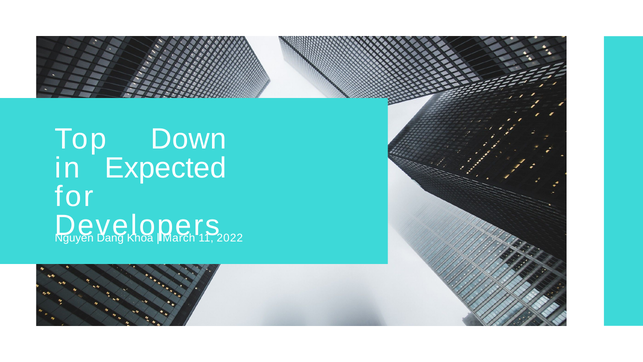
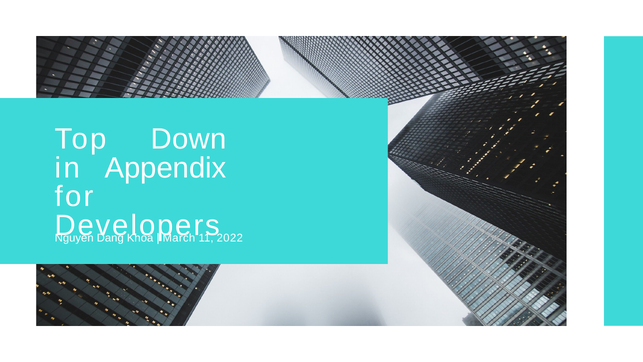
Expected: Expected -> Appendix (166, 168)
